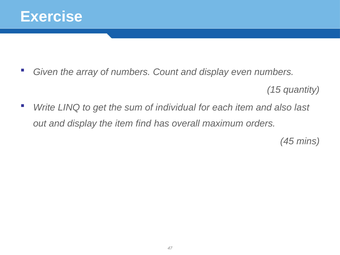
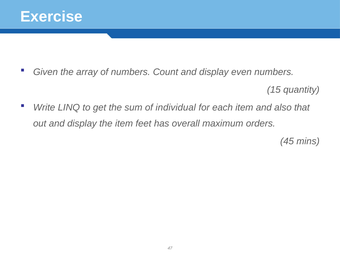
last: last -> that (302, 108)
find: find -> feet (143, 123)
